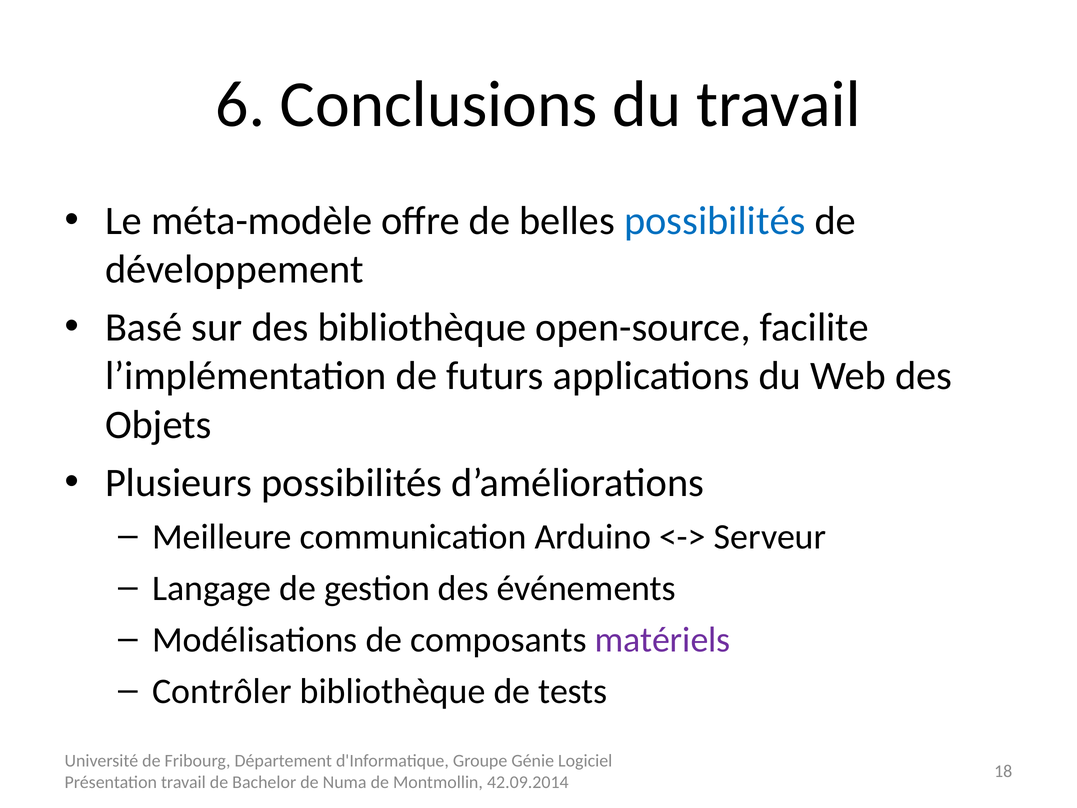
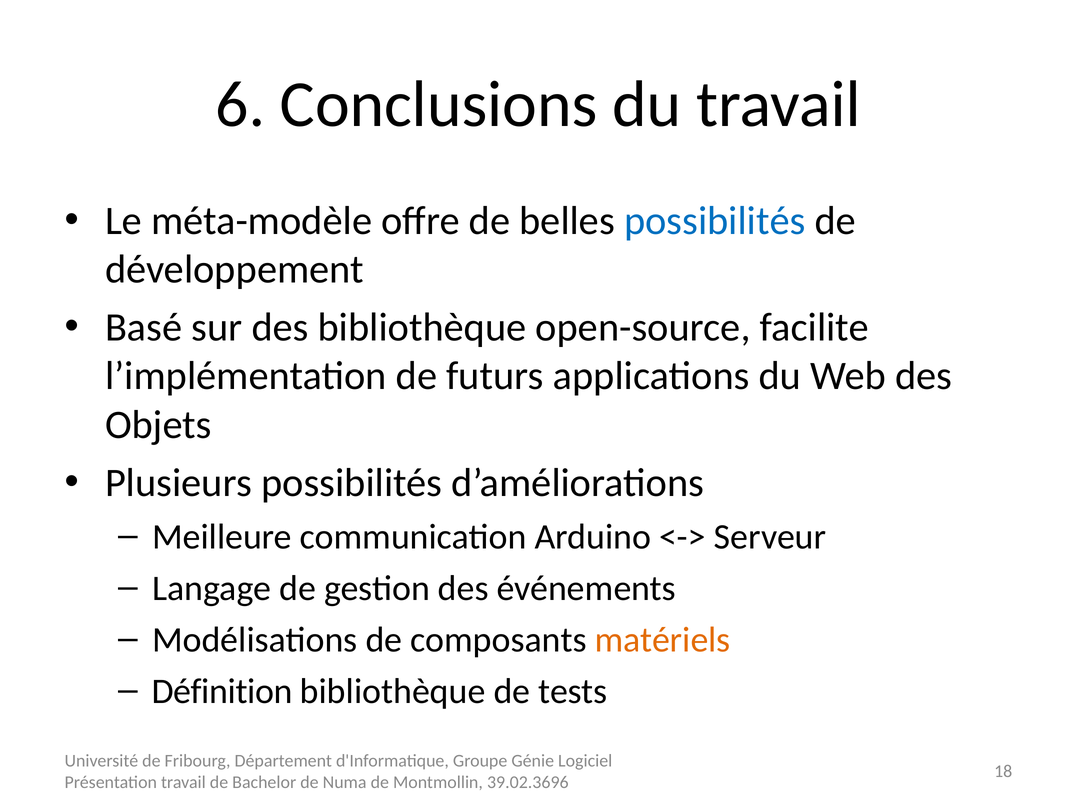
matériels colour: purple -> orange (663, 639)
Contrôler: Contrôler -> Définition (222, 691)
42.09.2014: 42.09.2014 -> 39.02.3696 (528, 782)
